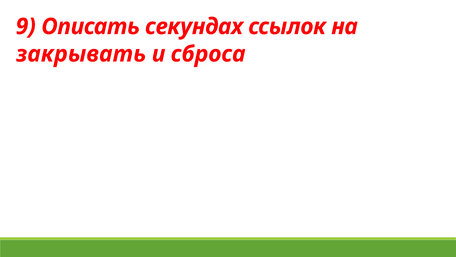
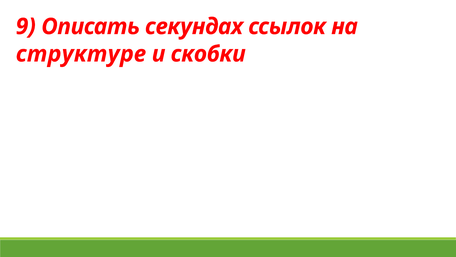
закрывать: закрывать -> структуре (81, 54)
сброса: сброса -> скобки (208, 54)
